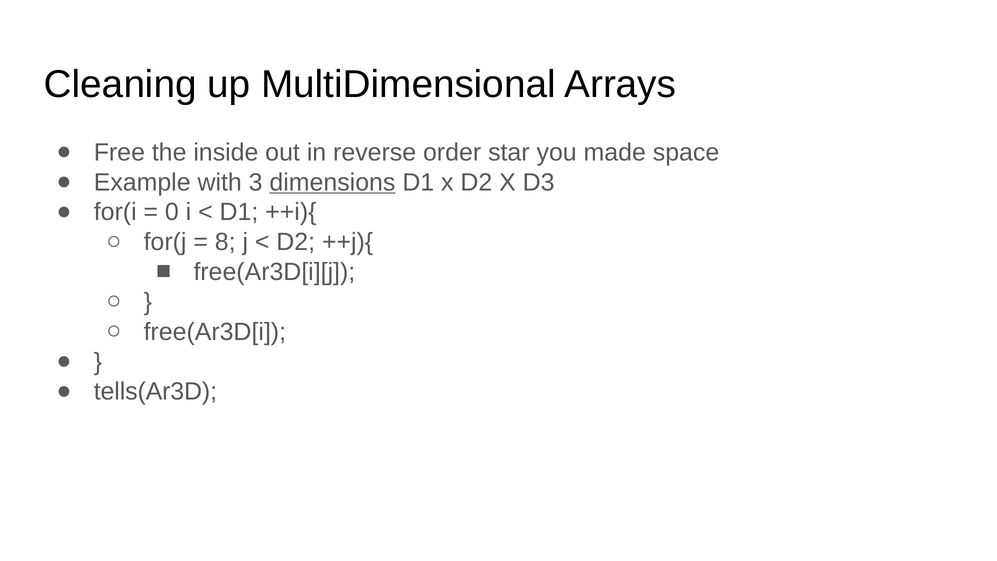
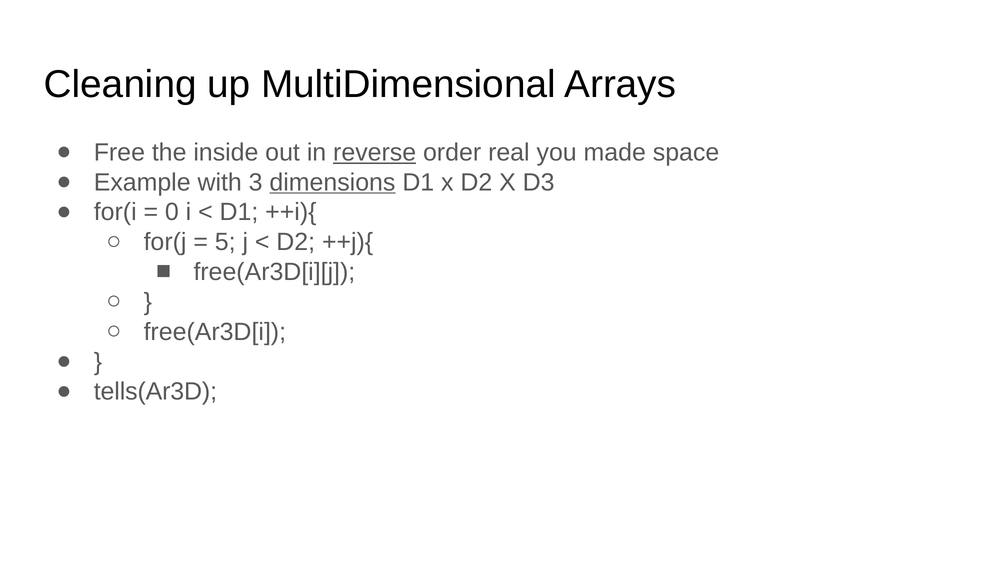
reverse underline: none -> present (375, 152)
star: star -> real (509, 152)
8: 8 -> 5 (225, 242)
